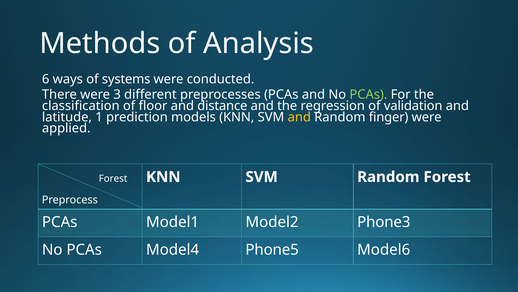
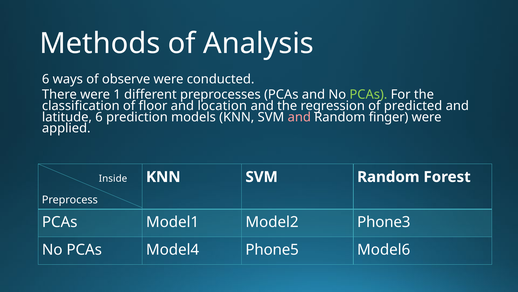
systems: systems -> observe (126, 79)
3: 3 -> 1 (117, 94)
distance: distance -> location (222, 106)
validation: validation -> predicted (413, 106)
latitude 1: 1 -> 6 (99, 117)
and colour: yellow -> pink (299, 117)
Forest: Forest -> Inside (113, 178)
